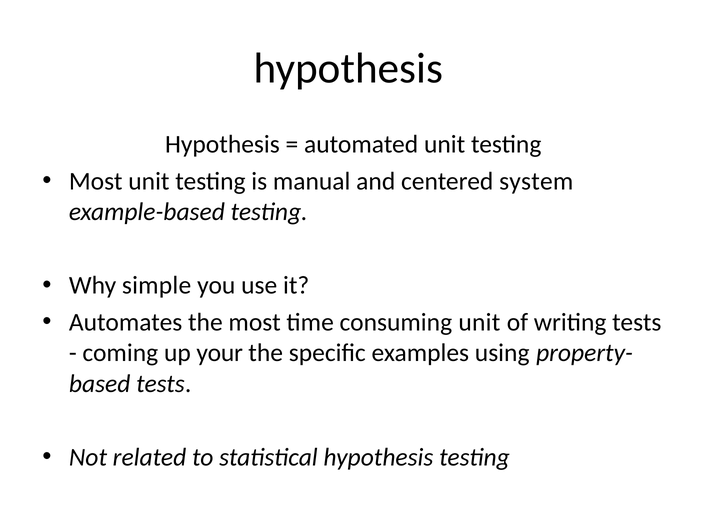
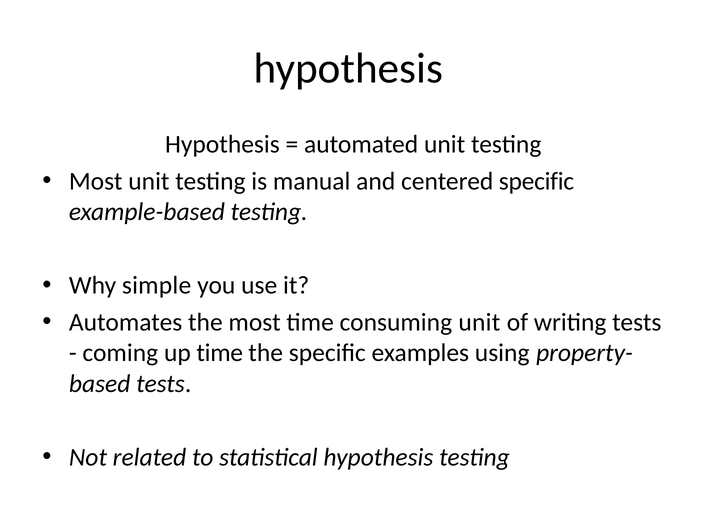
centered system: system -> specific (536, 181)
up your: your -> time (220, 353)
